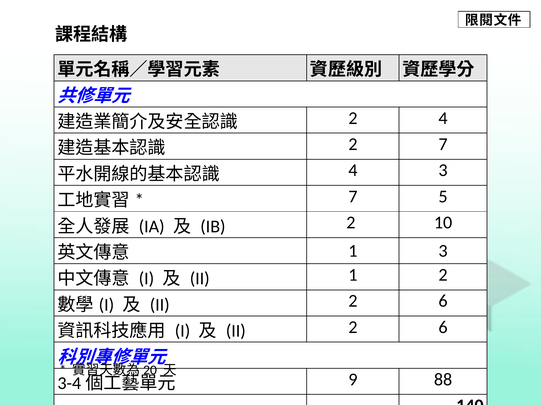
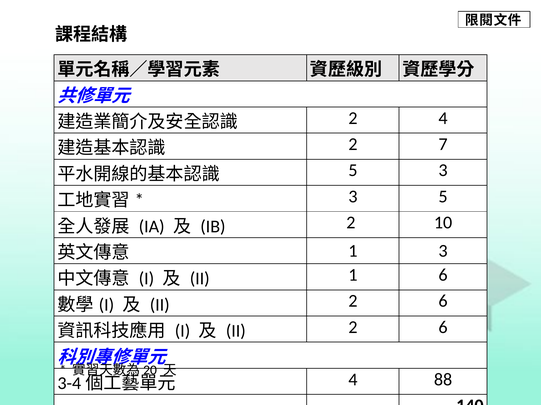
4: 4 -> 5 (353, 171)
7: 7 -> 3 (353, 197)
1 2: 2 -> 6 (443, 275)
9: 9 -> 4 (353, 380)
